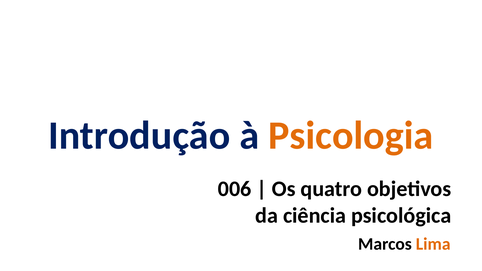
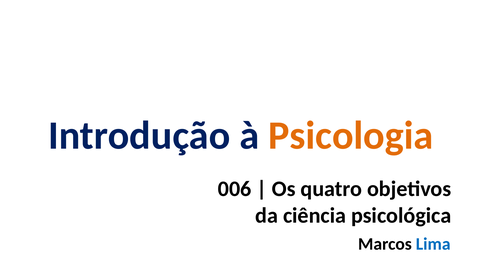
Lima colour: orange -> blue (433, 244)
